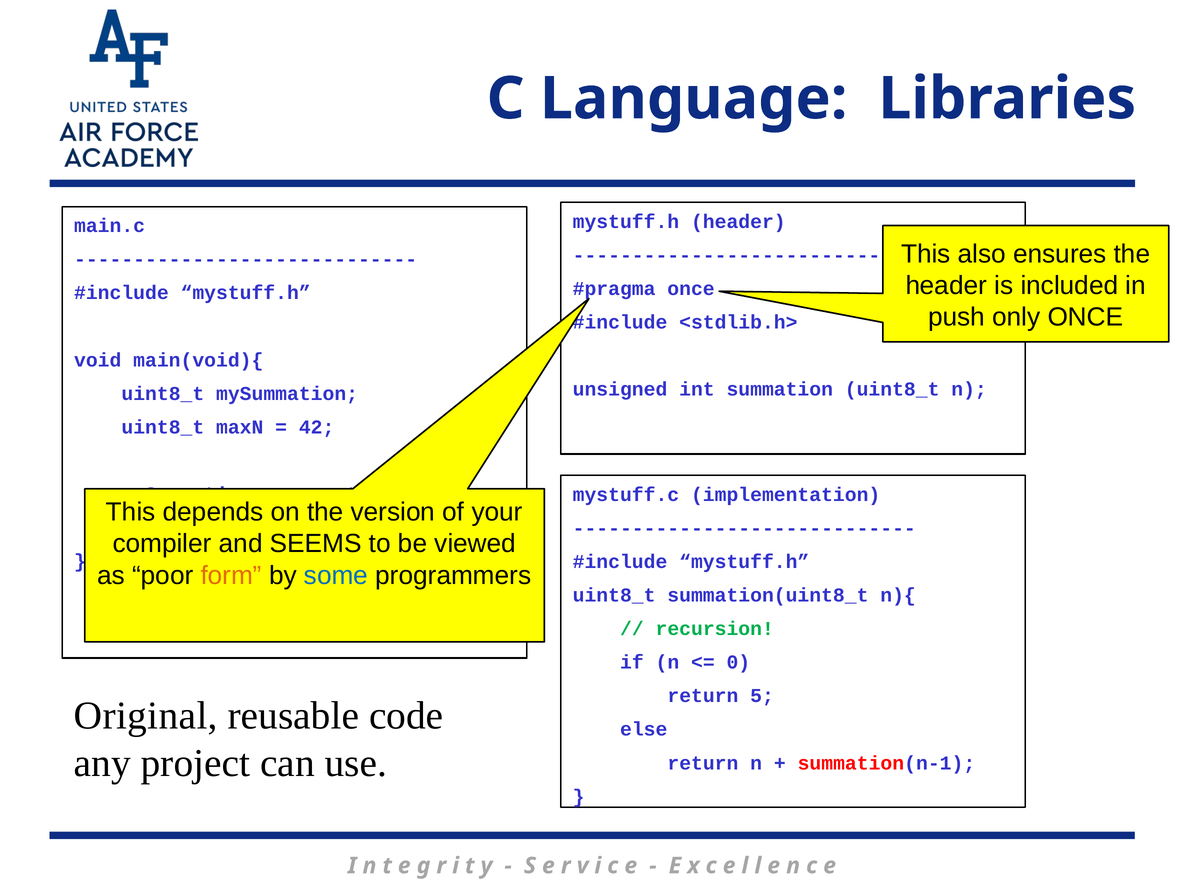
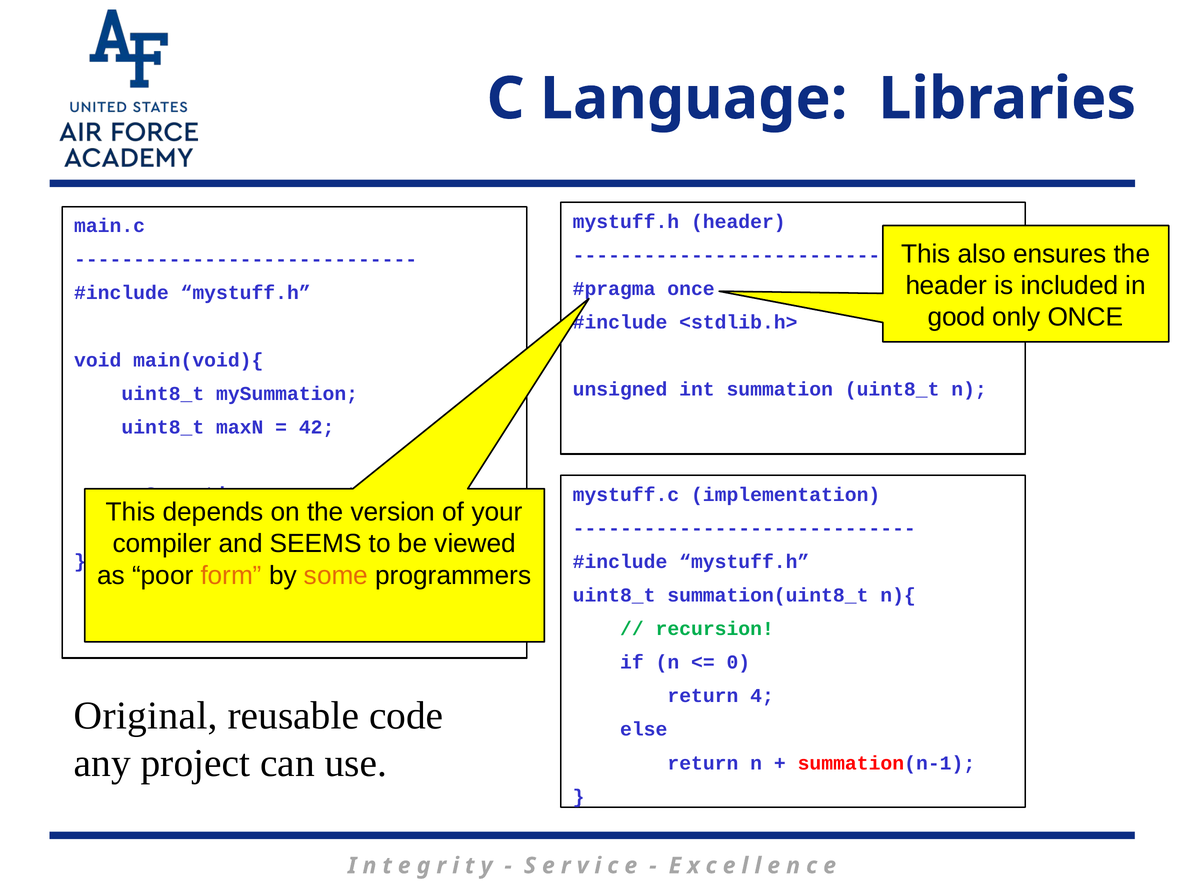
push: push -> good (957, 317)
some colour: blue -> orange (336, 575)
5: 5 -> 4 (762, 696)
